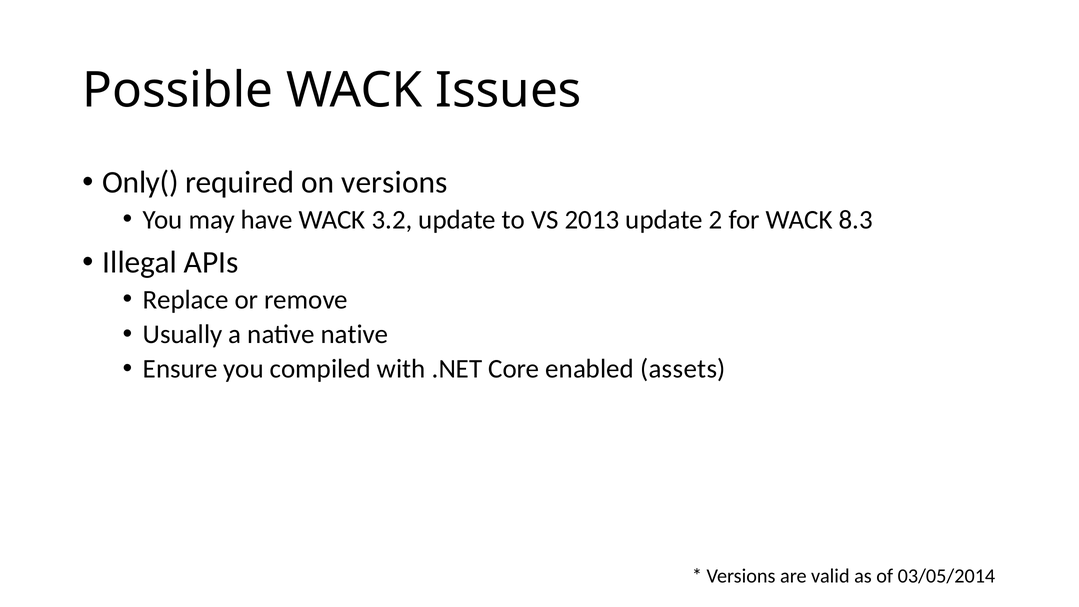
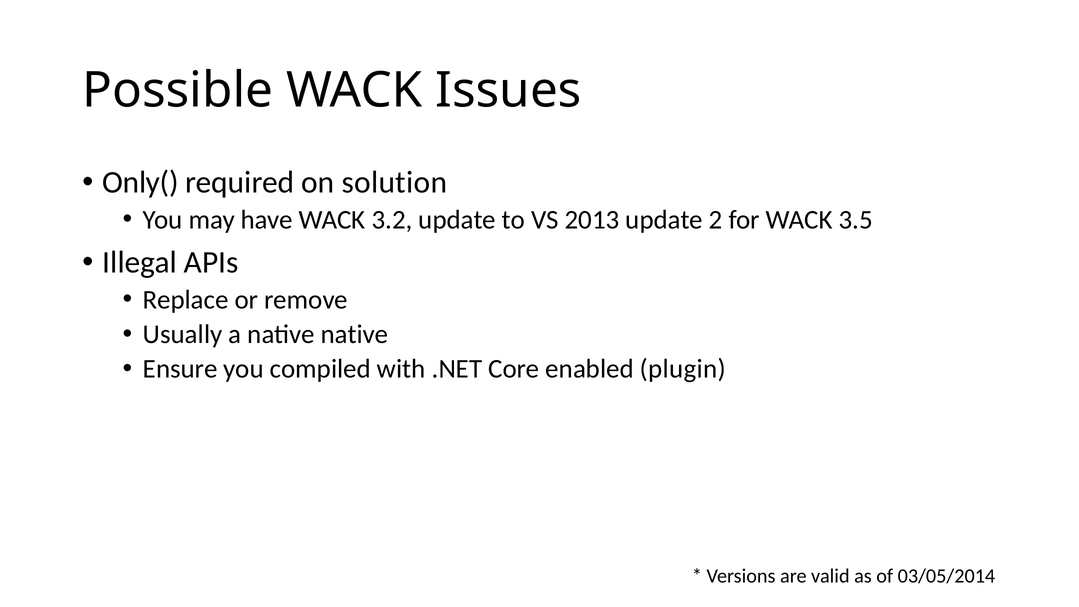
on versions: versions -> solution (394, 182)
8.3: 8.3 -> 3.5 (856, 220)
assets: assets -> plugin (683, 369)
